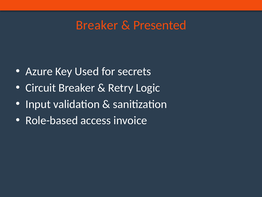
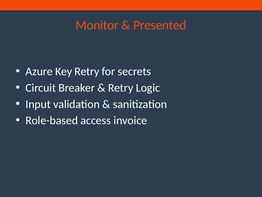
Breaker: Breaker -> Monitor (97, 25)
Key Used: Used -> Retry (87, 71)
